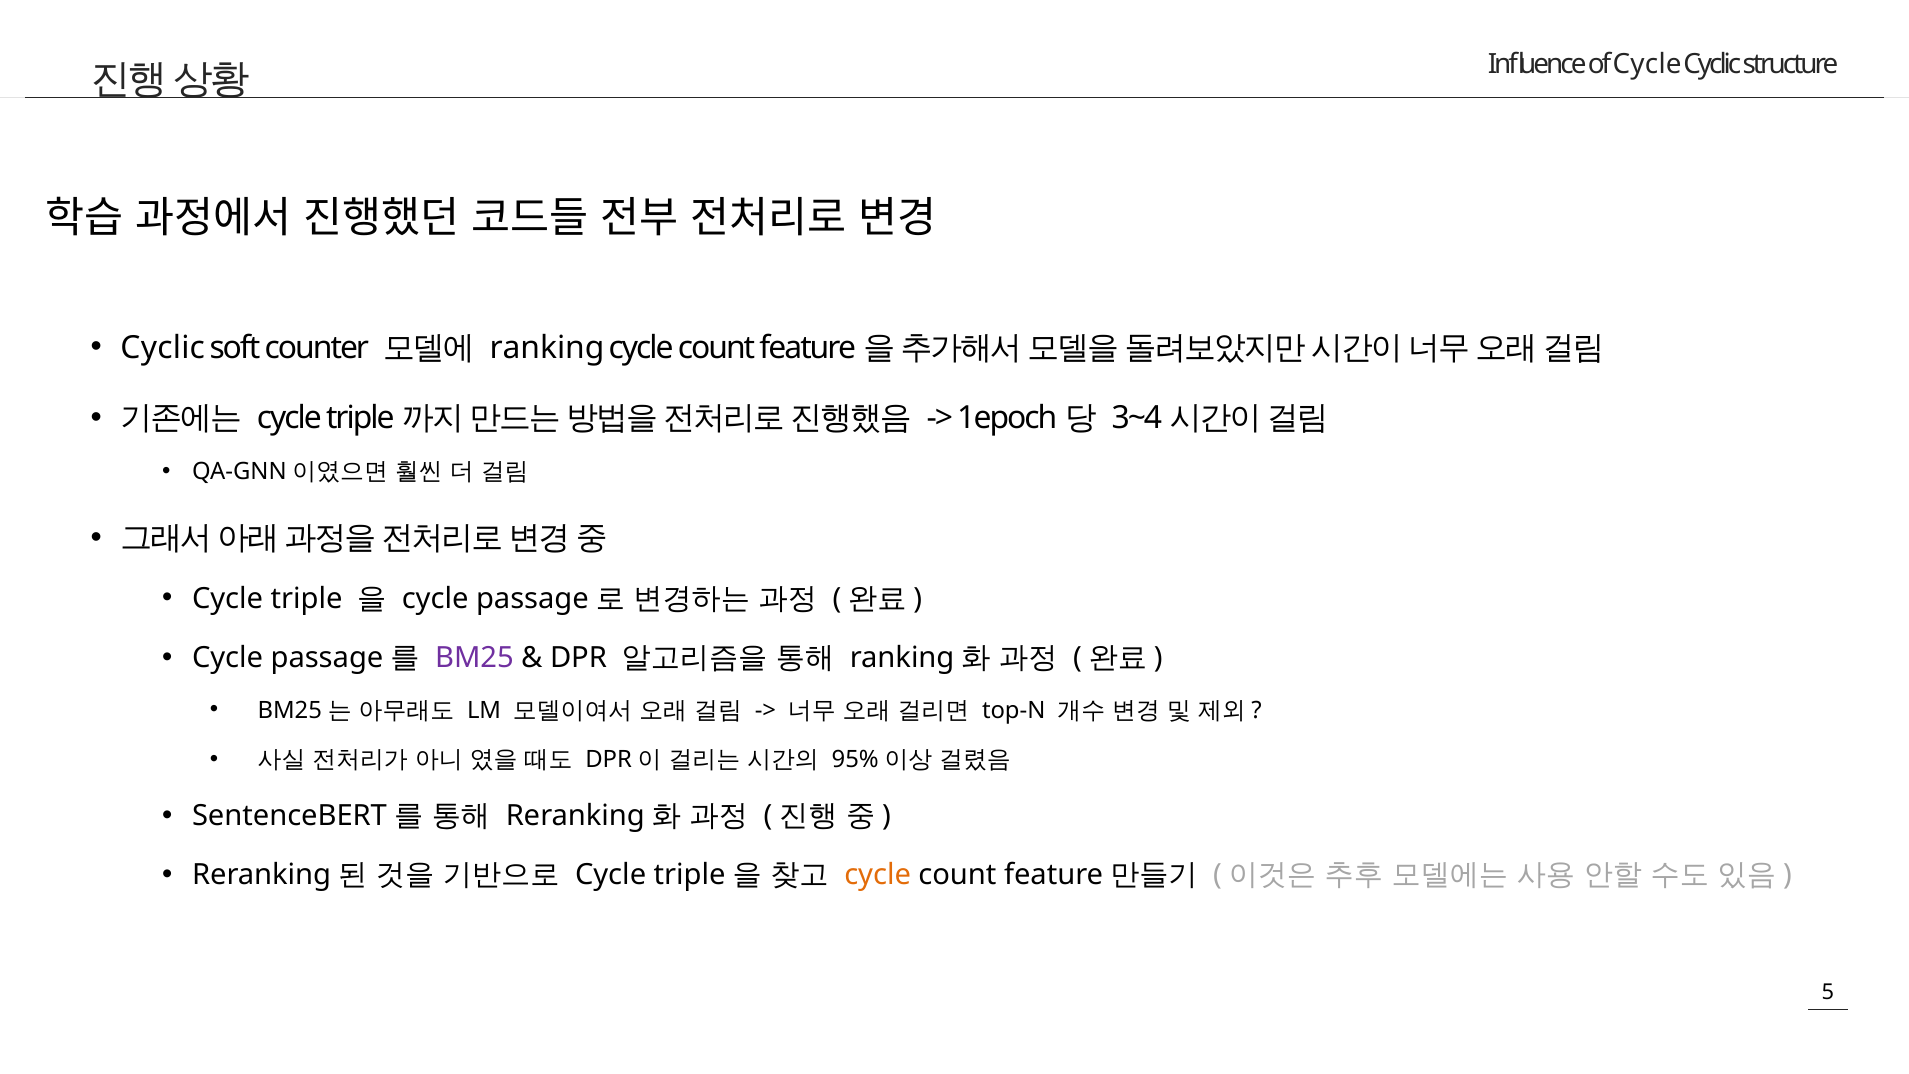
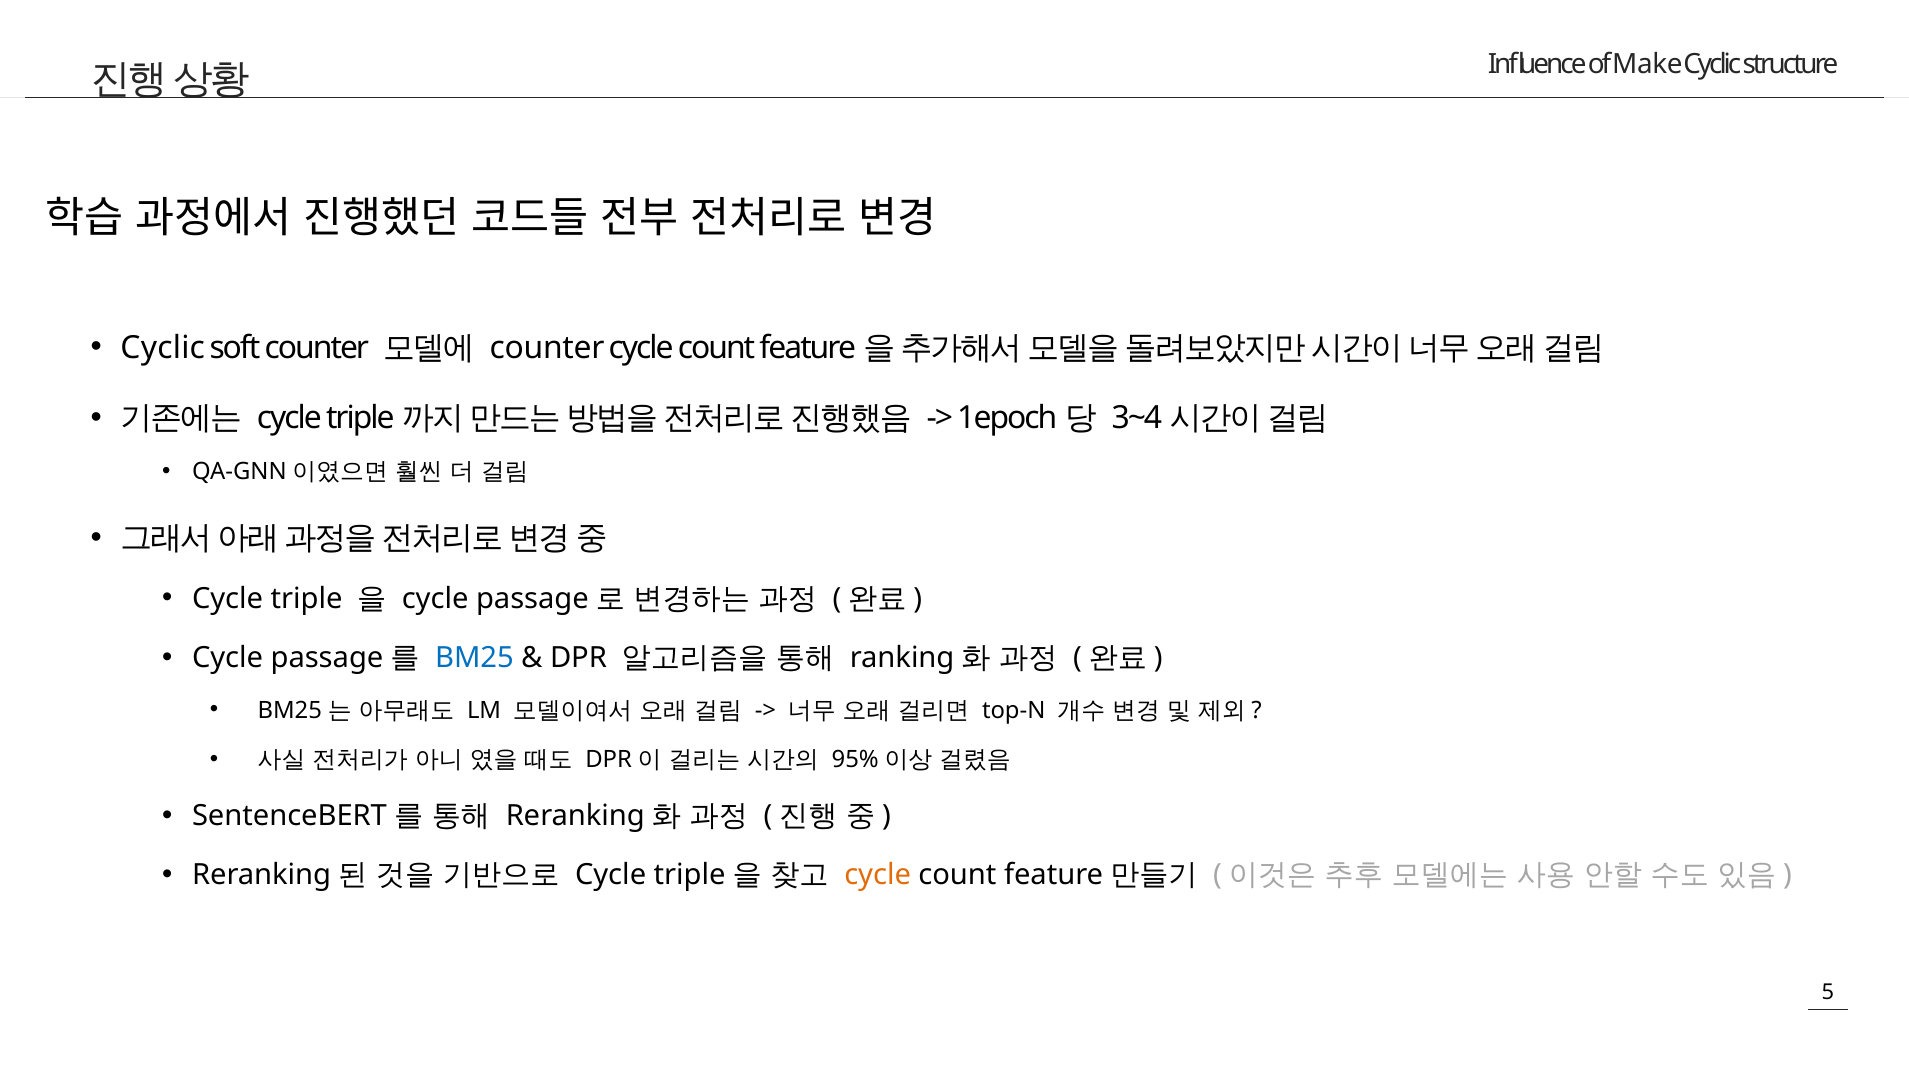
Cycle: Cycle -> Make (1647, 65)
ranking: ranking -> counter (547, 348)
BM25 colour: purple -> blue (474, 658)
